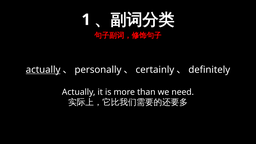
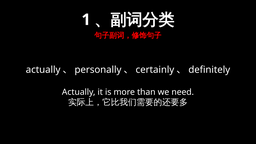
actually underline: present -> none (43, 70)
